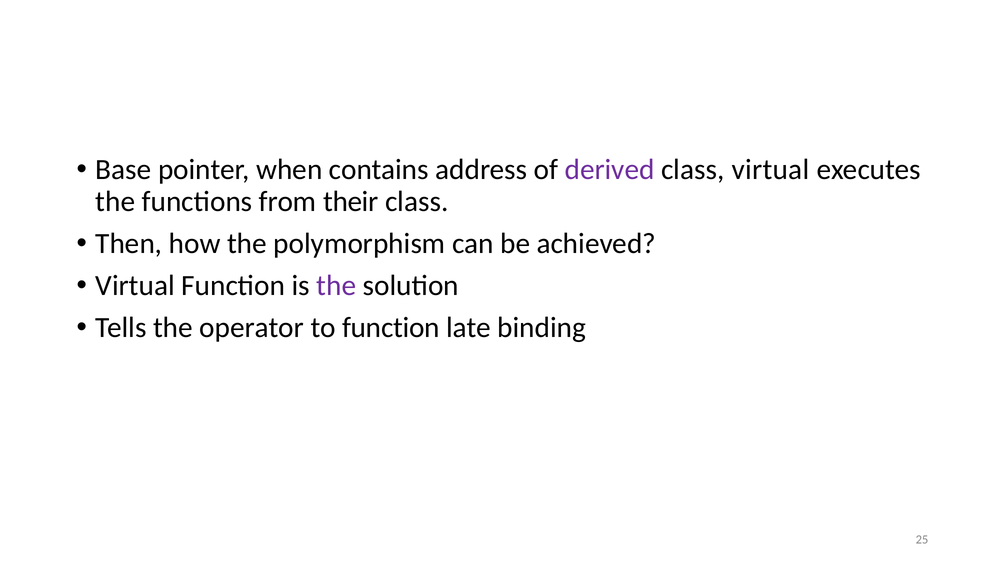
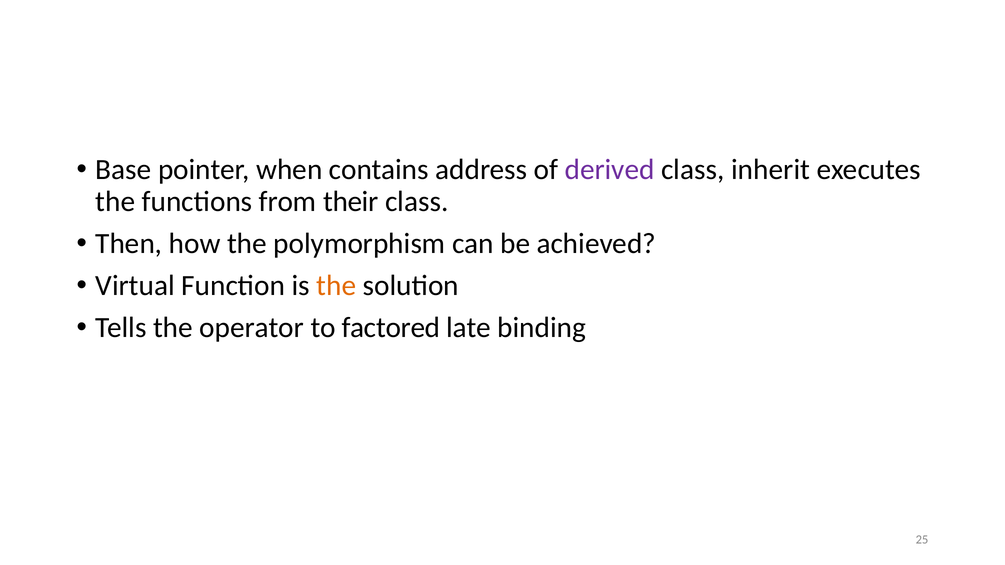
class virtual: virtual -> inherit (771, 170)
the colour: purple -> orange (336, 286)
to function: function -> factored (391, 328)
